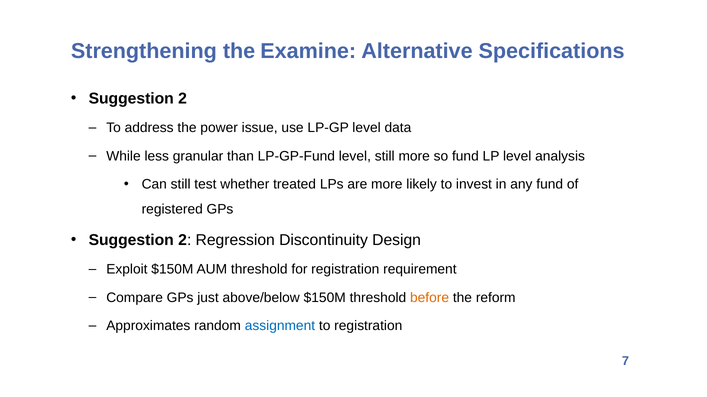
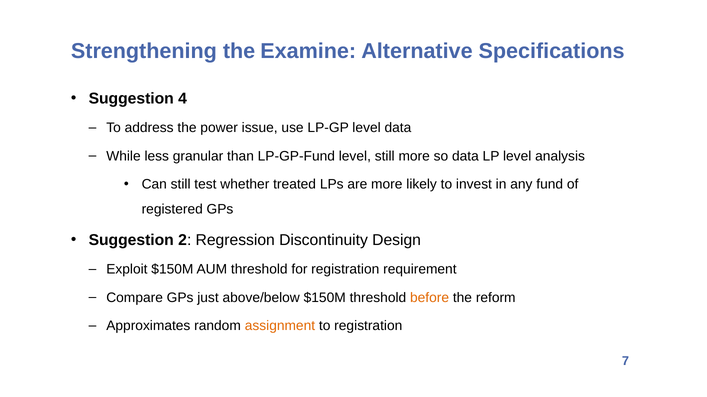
2: 2 -> 4 (183, 99)
so fund: fund -> data (465, 156)
assignment colour: blue -> orange (280, 326)
